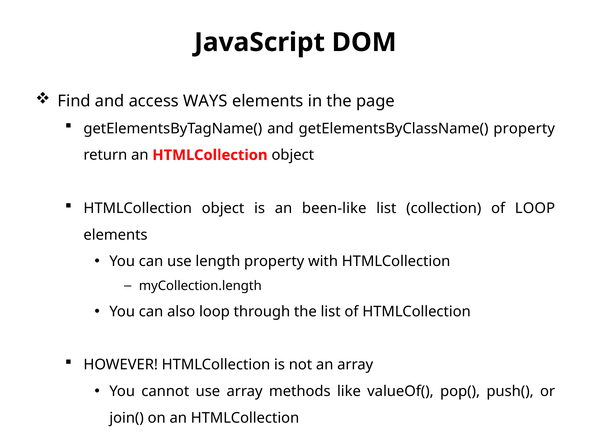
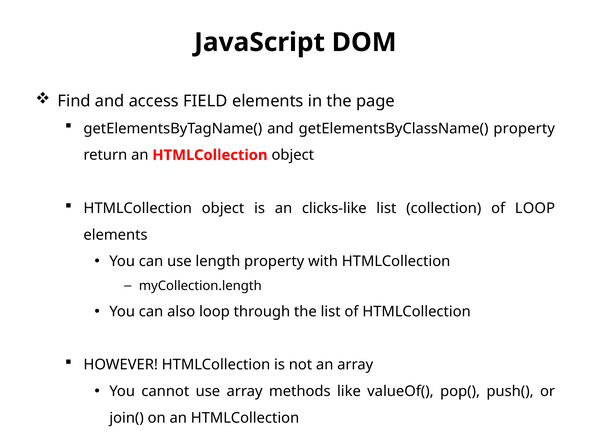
WAYS: WAYS -> FIELD (205, 101)
been-like: been-like -> clicks-like (334, 208)
